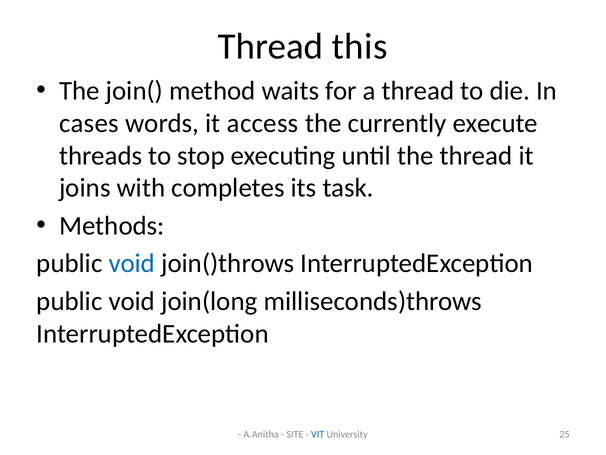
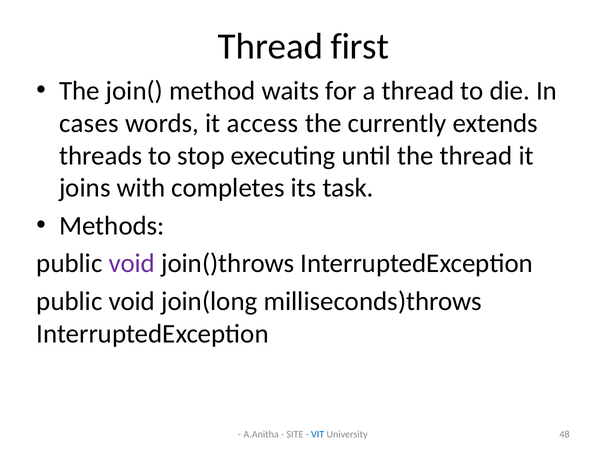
this: this -> first (360, 47)
execute: execute -> extends (495, 123)
void colour: blue -> purple (132, 263)
25: 25 -> 48 (565, 434)
